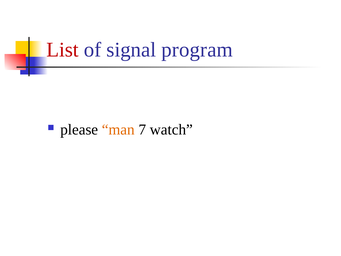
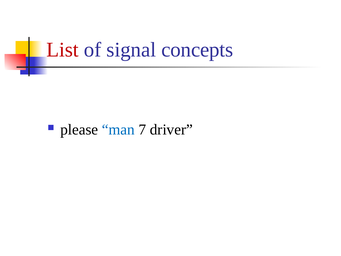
program: program -> concepts (197, 50)
man colour: orange -> blue (118, 130)
watch: watch -> driver (171, 130)
